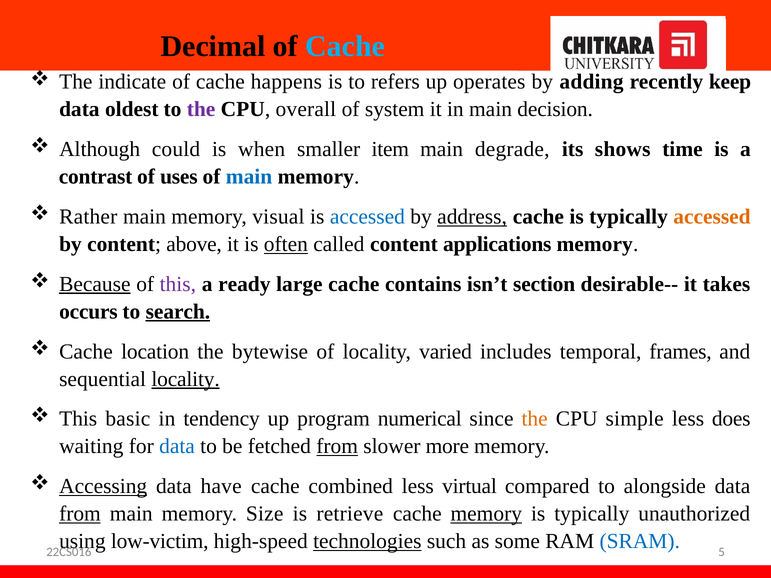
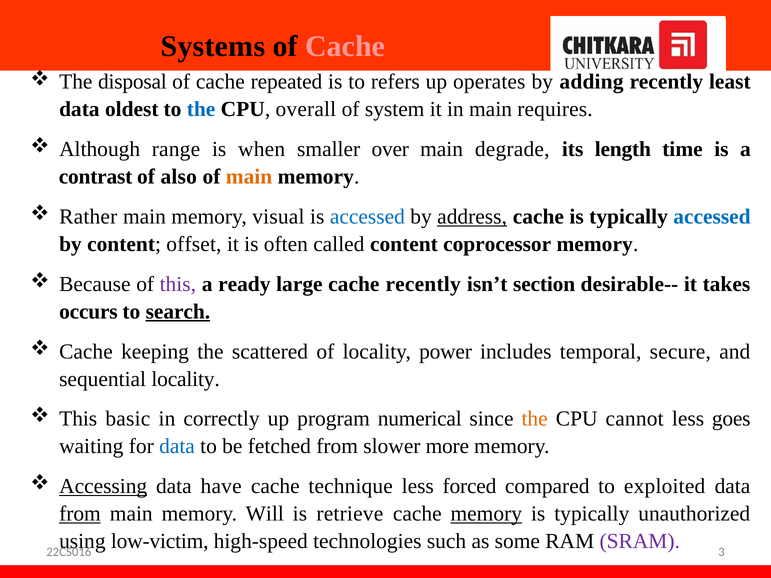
Decimal: Decimal -> Systems (213, 46)
Cache colour: light blue -> pink (345, 46)
indicate: indicate -> disposal (132, 82)
happens: happens -> repeated (287, 82)
keep: keep -> least (730, 82)
the colour: purple -> blue (201, 109)
decision: decision -> requires (555, 109)
could: could -> range (176, 149)
item: item -> over (390, 149)
shows: shows -> length (623, 149)
uses: uses -> also (179, 177)
main colour: blue -> orange (249, 177)
accessed colour: orange -> blue (712, 217)
above: above -> offset (194, 244)
often underline: present -> none (286, 244)
applications: applications -> coprocessor (497, 244)
Because underline: present -> none (95, 284)
cache contains: contains -> recently (423, 284)
location: location -> keeping (155, 352)
bytewise: bytewise -> scattered (270, 352)
varied: varied -> power (446, 352)
frames: frames -> secure (680, 352)
locality underline: present -> none (186, 379)
tendency: tendency -> correctly (221, 419)
simple: simple -> cannot (635, 419)
does: does -> goes (731, 419)
from underline: present -> none (337, 447)
combined: combined -> technique (351, 486)
virtual: virtual -> forced (470, 486)
alongside: alongside -> exploited (665, 486)
Size: Size -> Will (265, 514)
technologies underline: present -> none (367, 541)
SRAM colour: blue -> purple (640, 541)
5: 5 -> 3 (722, 552)
